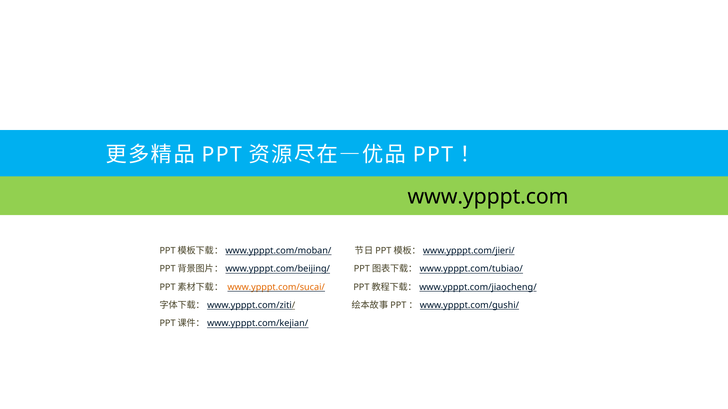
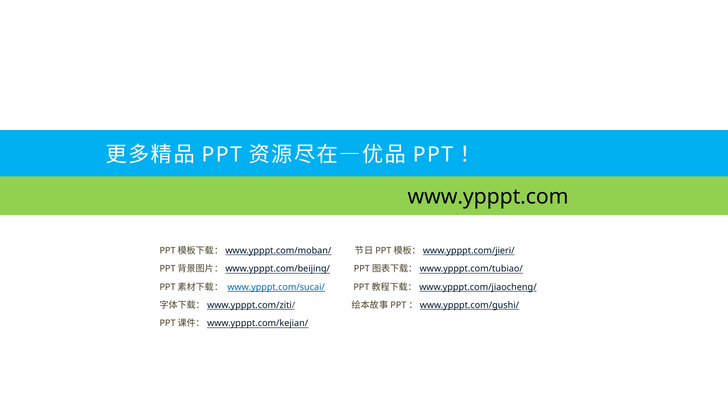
www.ypppt.com/sucai/ colour: orange -> blue (276, 287)
